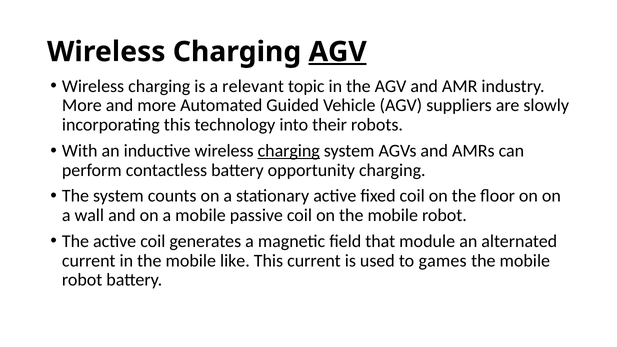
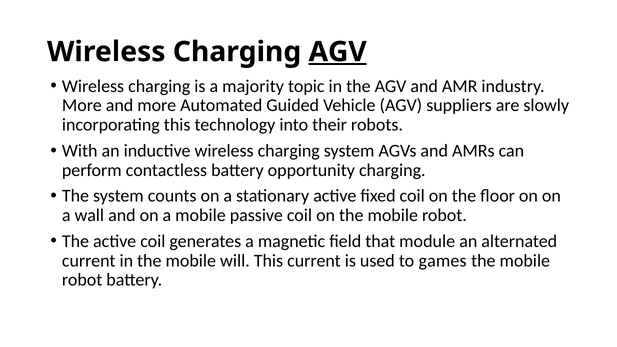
relevant: relevant -> majority (253, 86)
charging underline: present -> none (289, 151)
like: like -> will (235, 261)
